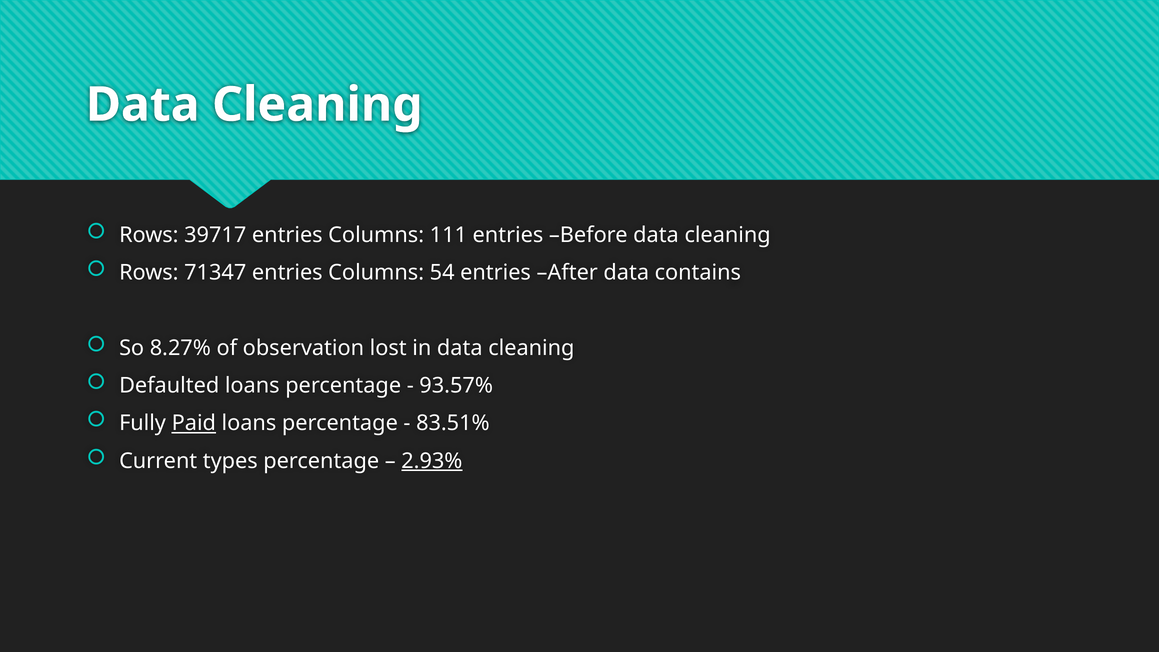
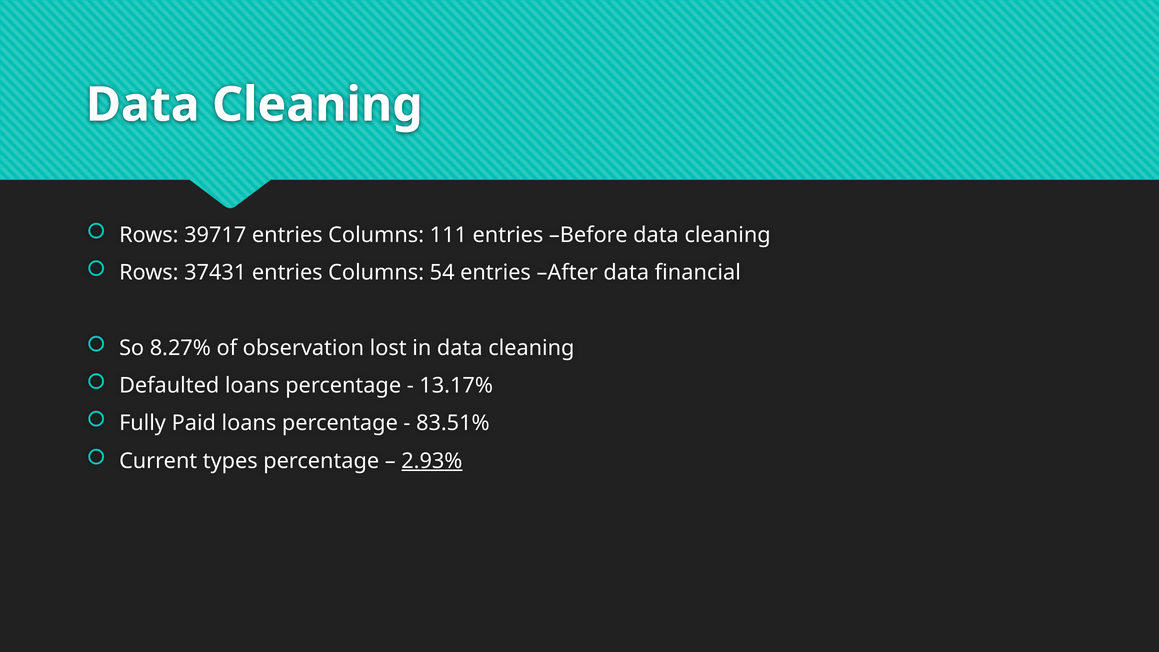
71347: 71347 -> 37431 (215, 273)
contains: contains -> financial (698, 273)
93.57%: 93.57% -> 13.17% (456, 386)
Paid underline: present -> none (194, 423)
